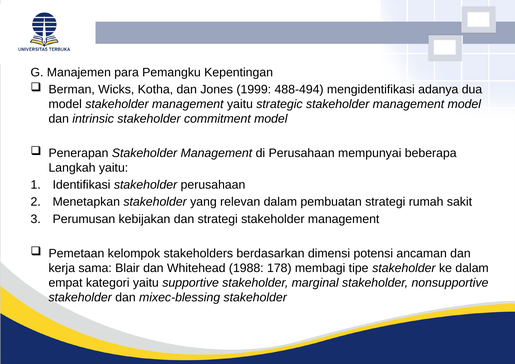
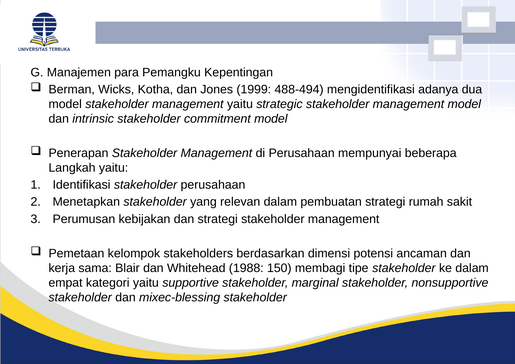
178: 178 -> 150 (279, 268)
